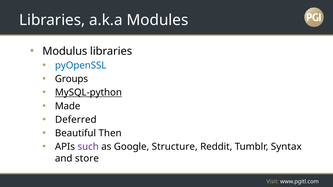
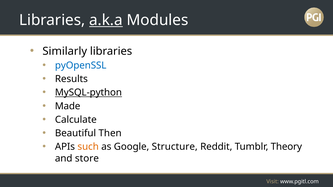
a.k.a underline: none -> present (106, 20)
Modulus: Modulus -> Similarly (65, 51)
Groups: Groups -> Results (71, 79)
Deferred: Deferred -> Calculate (76, 120)
such colour: purple -> orange (88, 147)
Syntax: Syntax -> Theory (286, 147)
